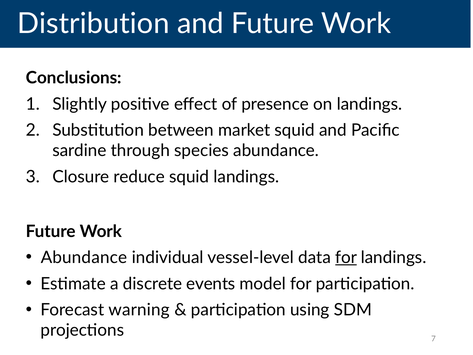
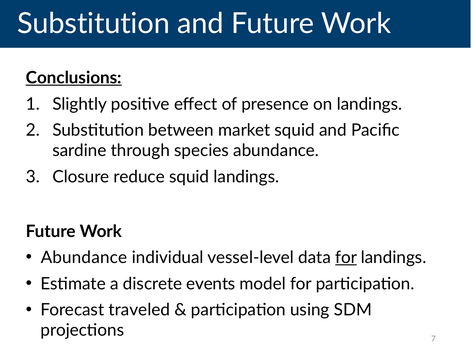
Distribution: Distribution -> Substitution (93, 24)
Conclusions underline: none -> present (74, 78)
warning: warning -> traveled (139, 310)
